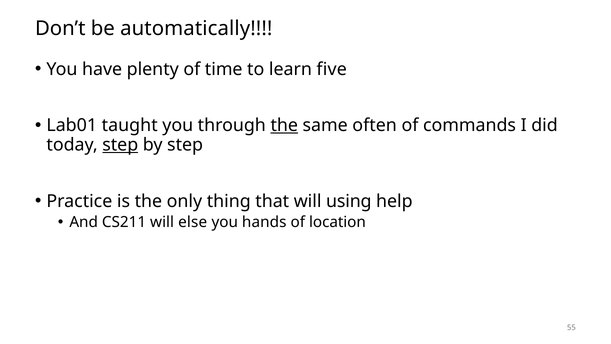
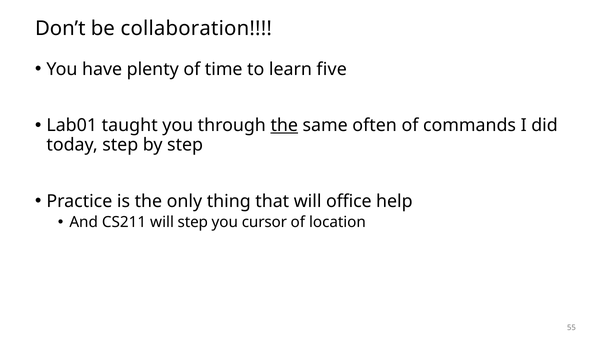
automatically: automatically -> collaboration (196, 29)
step underline: present -> none (120, 145)
using: using -> office (349, 201)
will else: else -> step (193, 222)
hands: hands -> cursor (264, 222)
